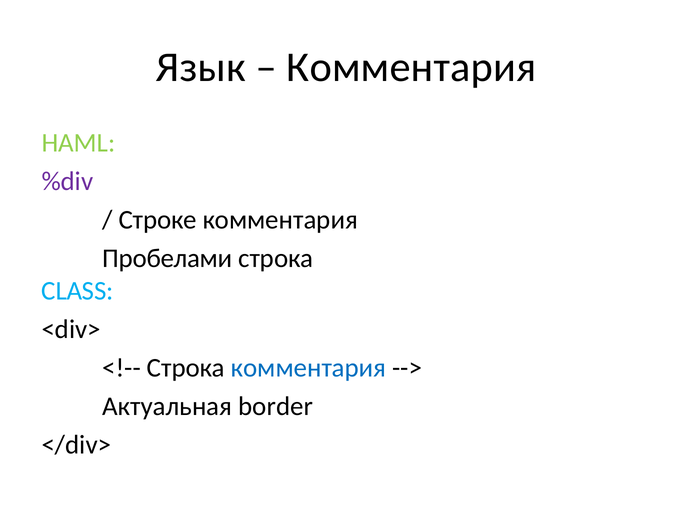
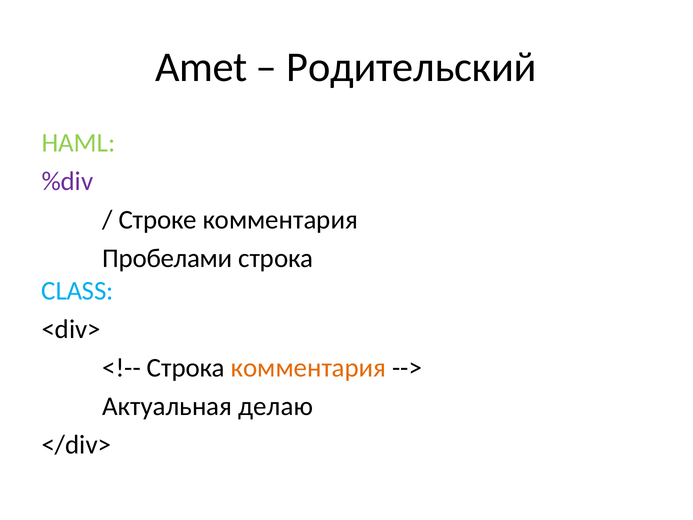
Язык: Язык -> Amet (201, 67)
Комментария: Комментария -> Родительский (412, 67)
комментария colour: blue -> orange (309, 368)
border: border -> делаю (276, 406)
